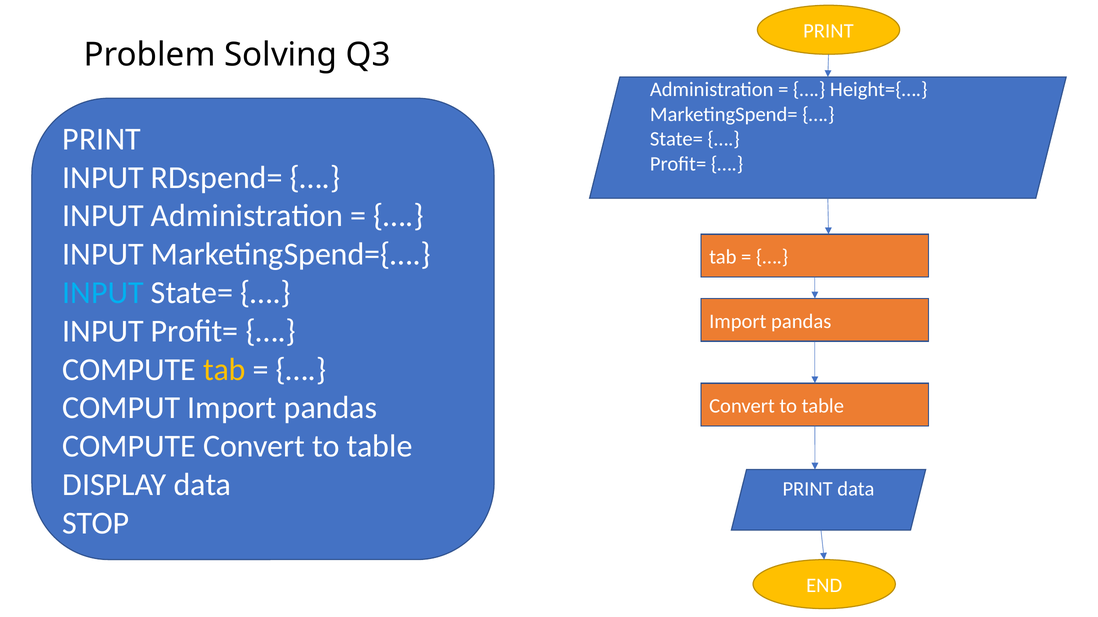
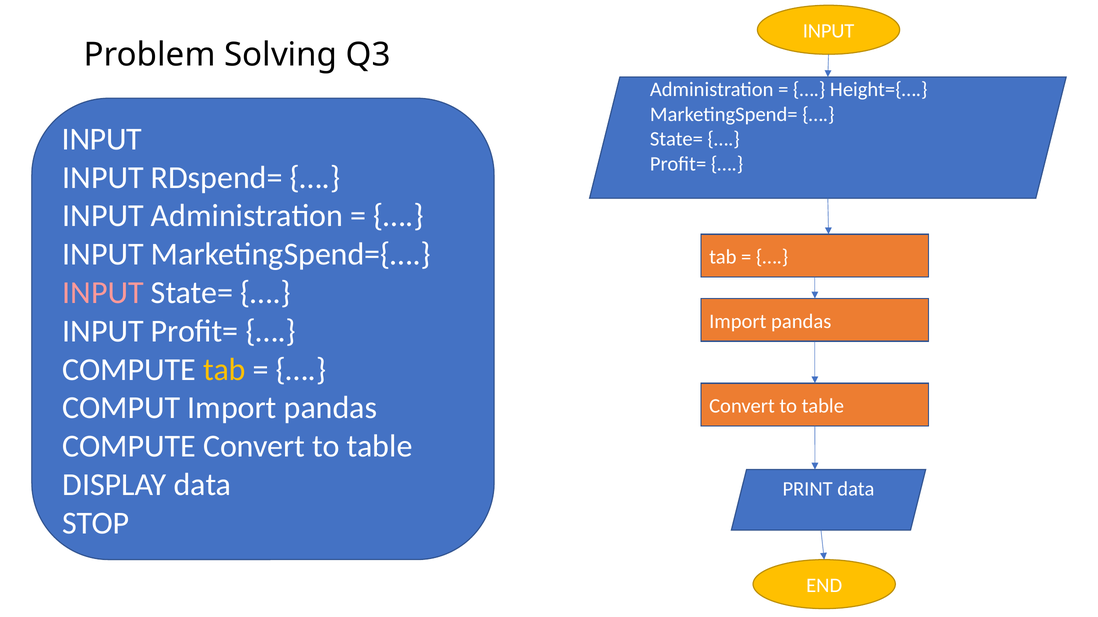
PRINT: PRINT -> INPUT (829, 31)
PRINT: PRINT -> INPUT (102, 139)
INPUT colour: light blue -> pink (103, 293)
